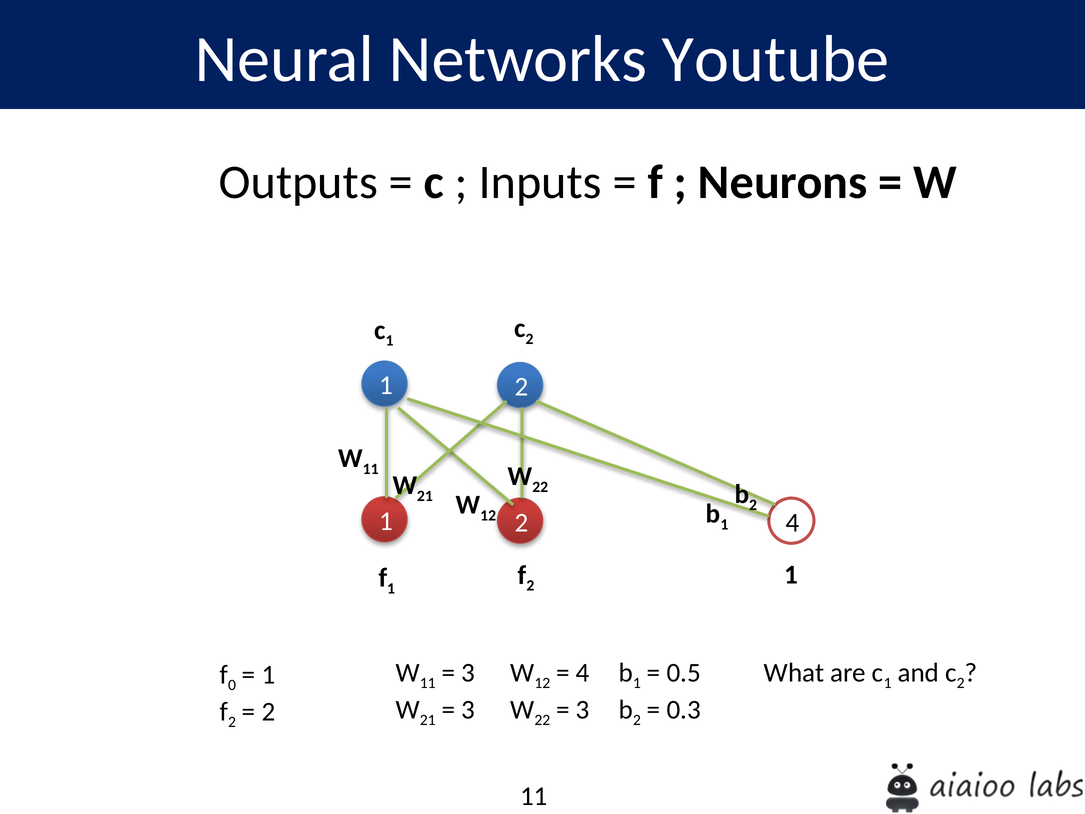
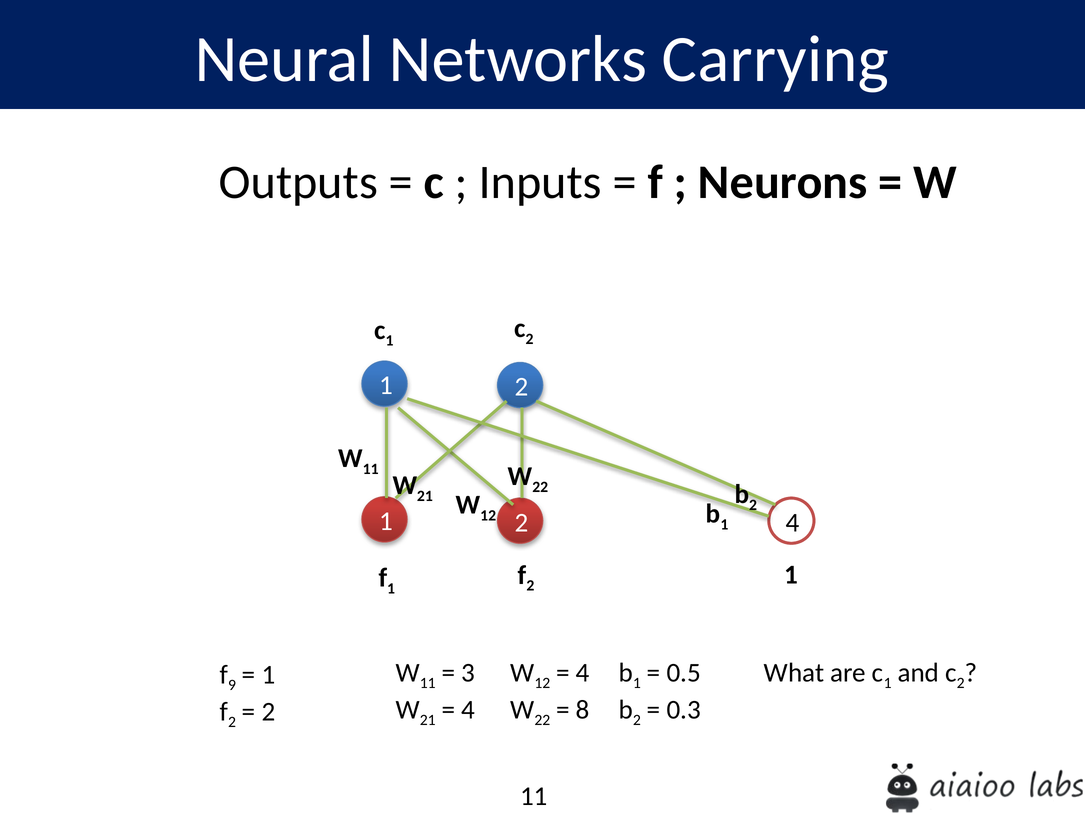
Youtube: Youtube -> Carrying (775, 59)
0: 0 -> 9 (232, 685)
3: 3 -> 4 (468, 709)
3: 3 -> 8 (583, 709)
